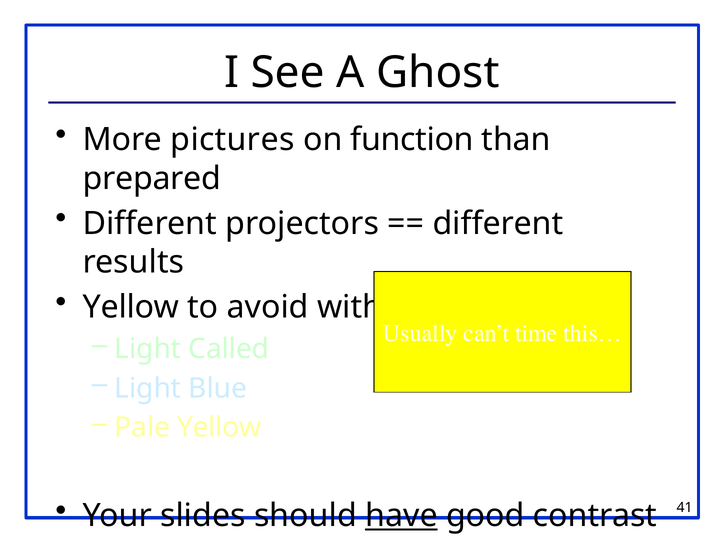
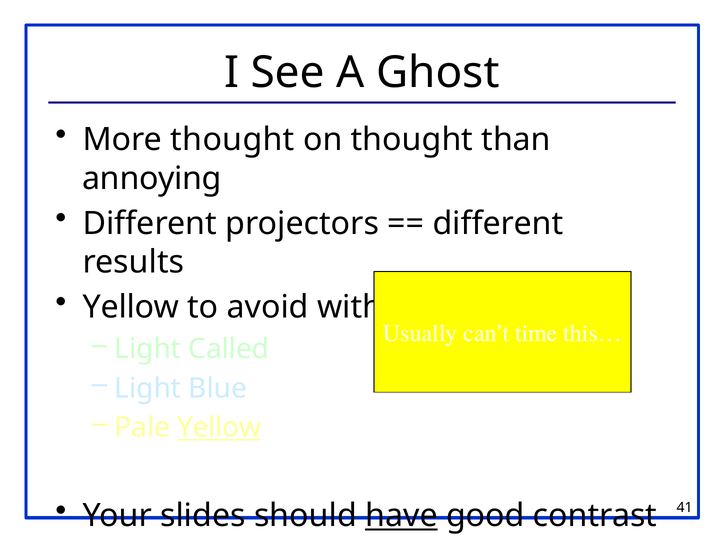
More pictures: pictures -> thought (232, 140)
on function: function -> thought (412, 140)
prepared: prepared -> annoying (152, 178)
Yellow underline: none -> present (219, 428)
